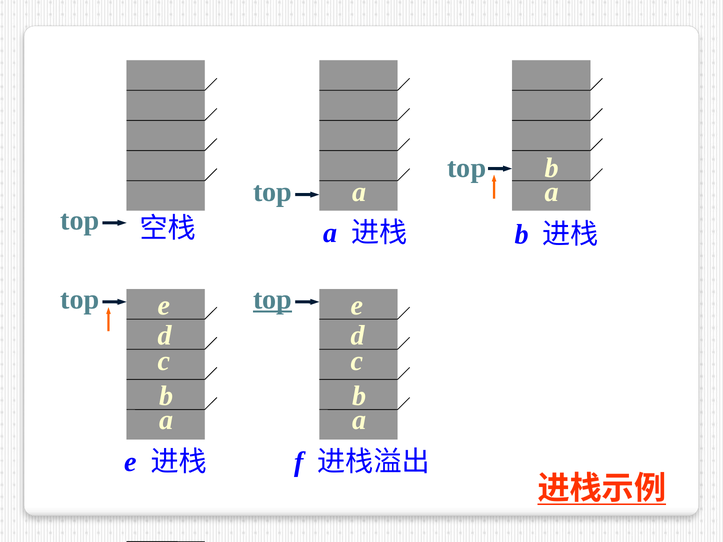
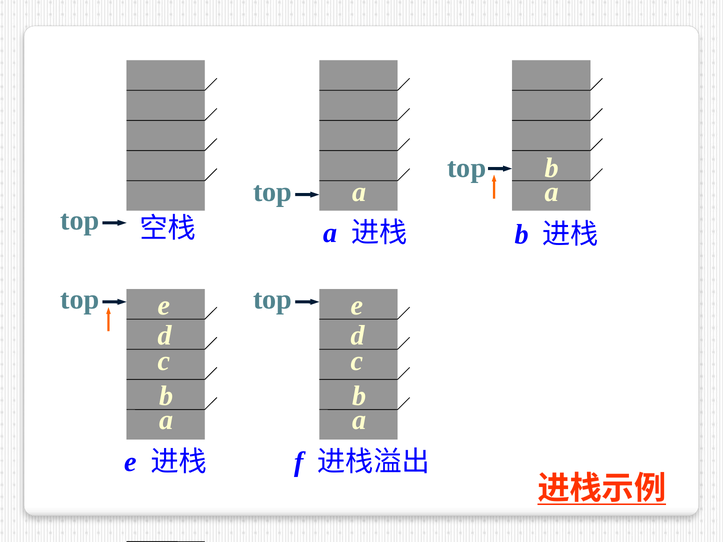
top underline: present -> none (273, 300)
